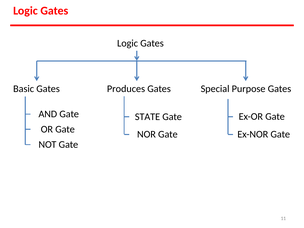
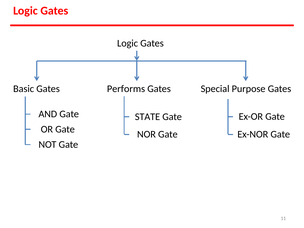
Produces: Produces -> Performs (126, 89)
